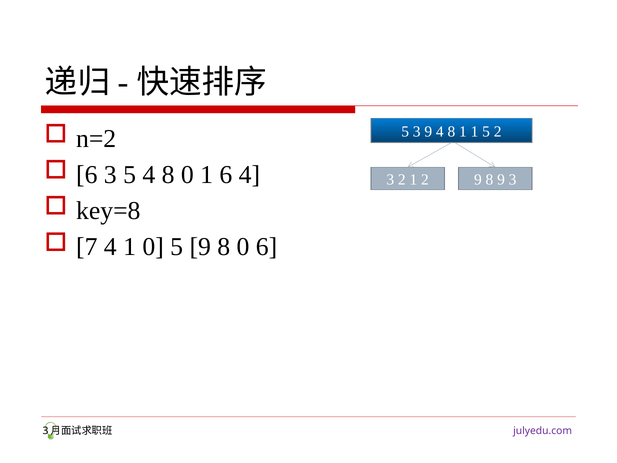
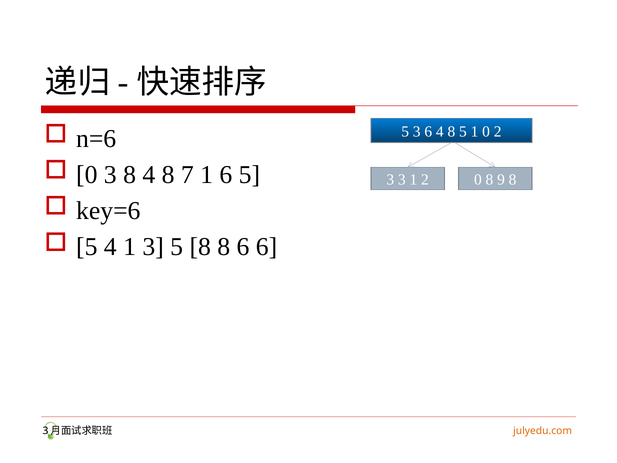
3 9: 9 -> 6 (428, 131)
8 1: 1 -> 5 (463, 131)
1 5: 5 -> 0 (486, 131)
n=2: n=2 -> n=6 (96, 139)
6: 6 -> 0 (87, 175)
3 5: 5 -> 8 (130, 175)
4 8 0: 0 -> 7 (187, 175)
6 4: 4 -> 5 (249, 175)
3 2: 2 -> 3 (402, 179)
2 9: 9 -> 0 (478, 179)
9 3: 3 -> 8 (513, 179)
key=8: key=8 -> key=6 (108, 211)
7: 7 -> 5 (87, 247)
1 0: 0 -> 3 (153, 247)
5 9: 9 -> 8 (200, 247)
0: 0 -> 6 (243, 247)
julyedu.com colour: purple -> orange (543, 431)
